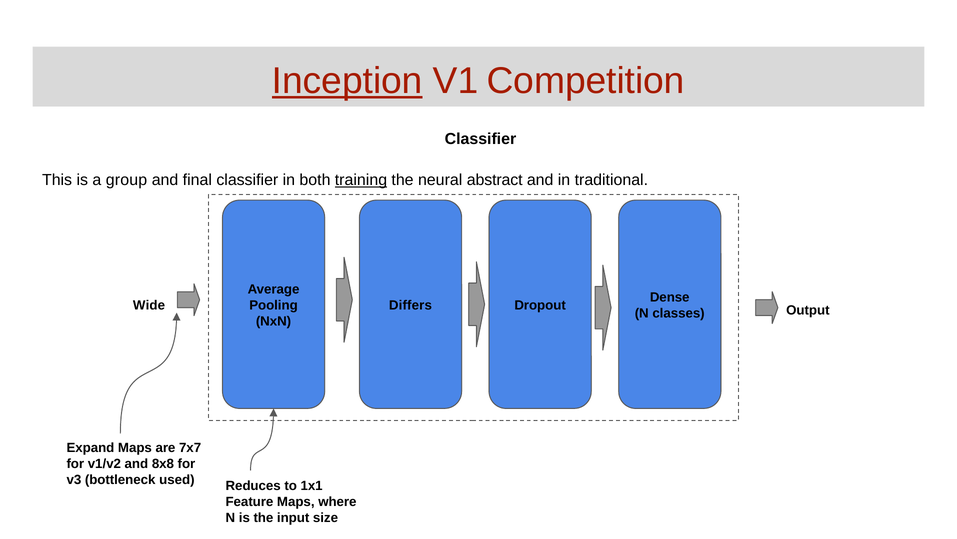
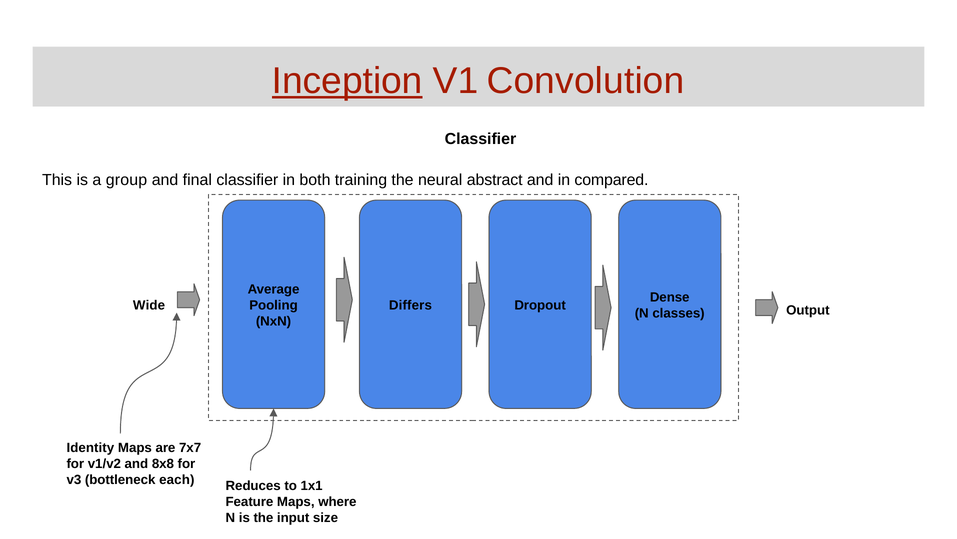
Competition: Competition -> Convolution (586, 81)
training underline: present -> none (361, 180)
traditional: traditional -> compared (611, 180)
Expand: Expand -> Identity (90, 447)
used: used -> each (177, 479)
